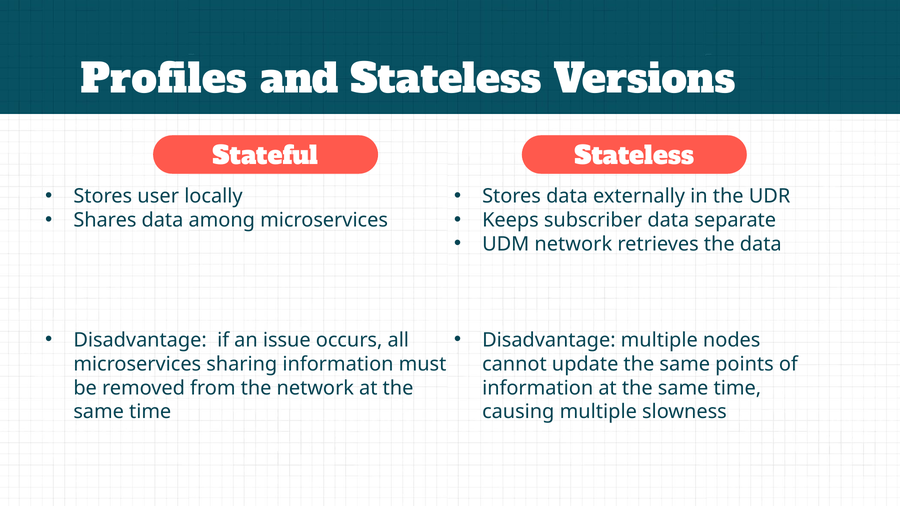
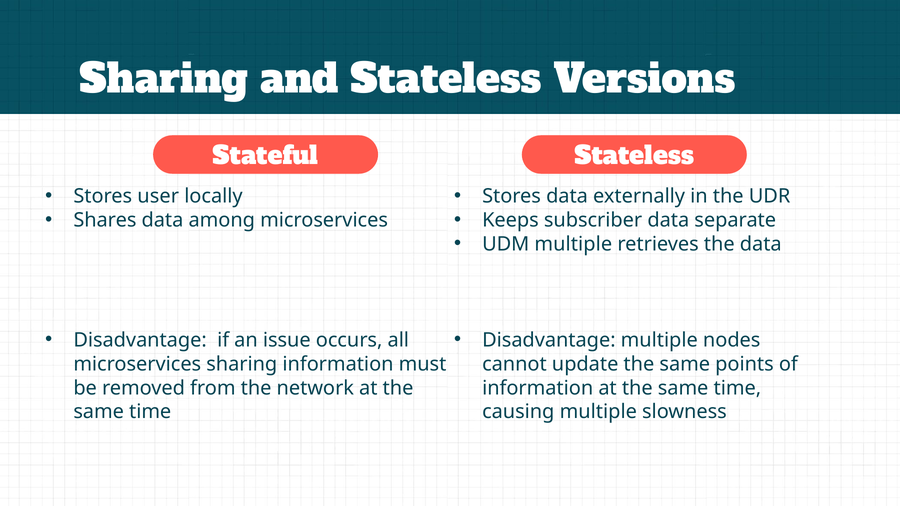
Profiles: Profiles -> Sharing (164, 80)
UDM network: network -> multiple (573, 244)
